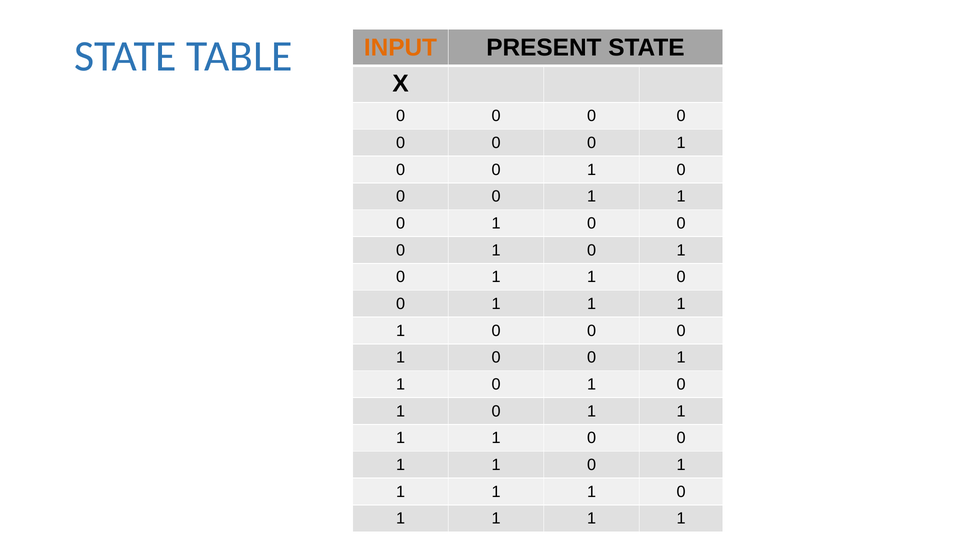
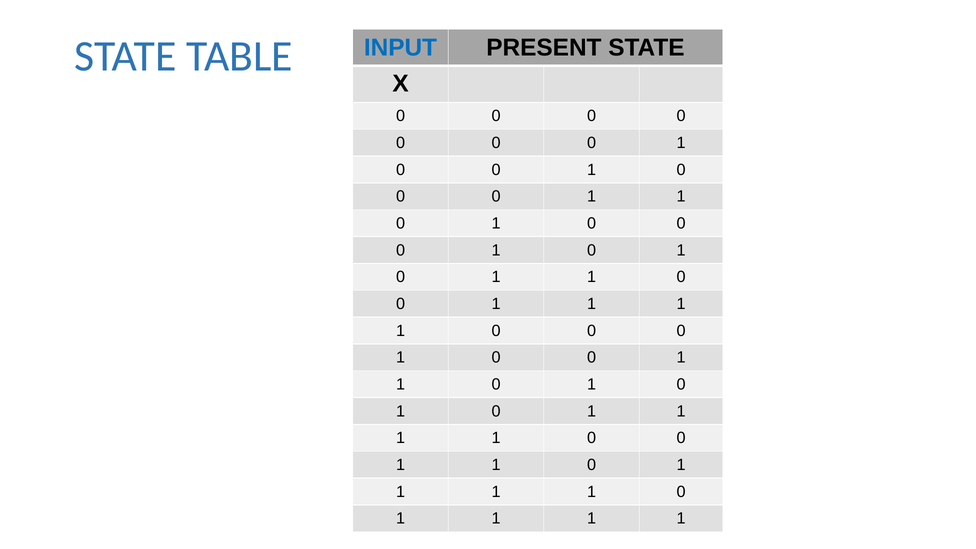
INPUT colour: orange -> blue (400, 48)
